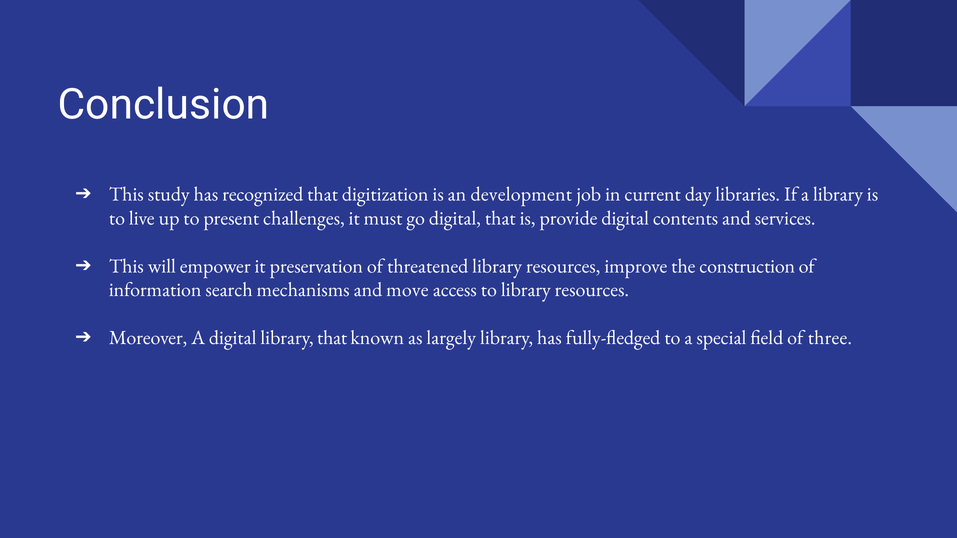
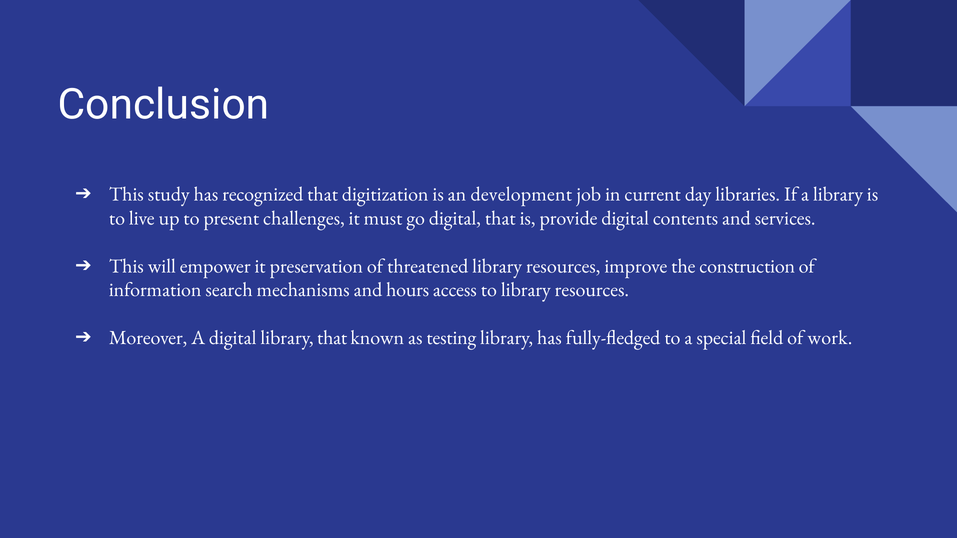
move: move -> hours (408, 290)
largely: largely -> testing (451, 338)
three: three -> work (830, 338)
